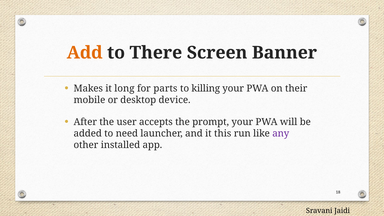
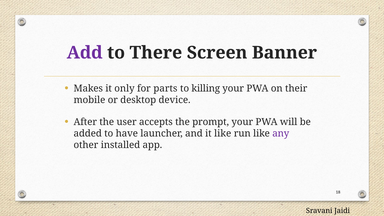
Add colour: orange -> purple (85, 53)
long: long -> only (124, 88)
need: need -> have (127, 133)
it this: this -> like (223, 133)
